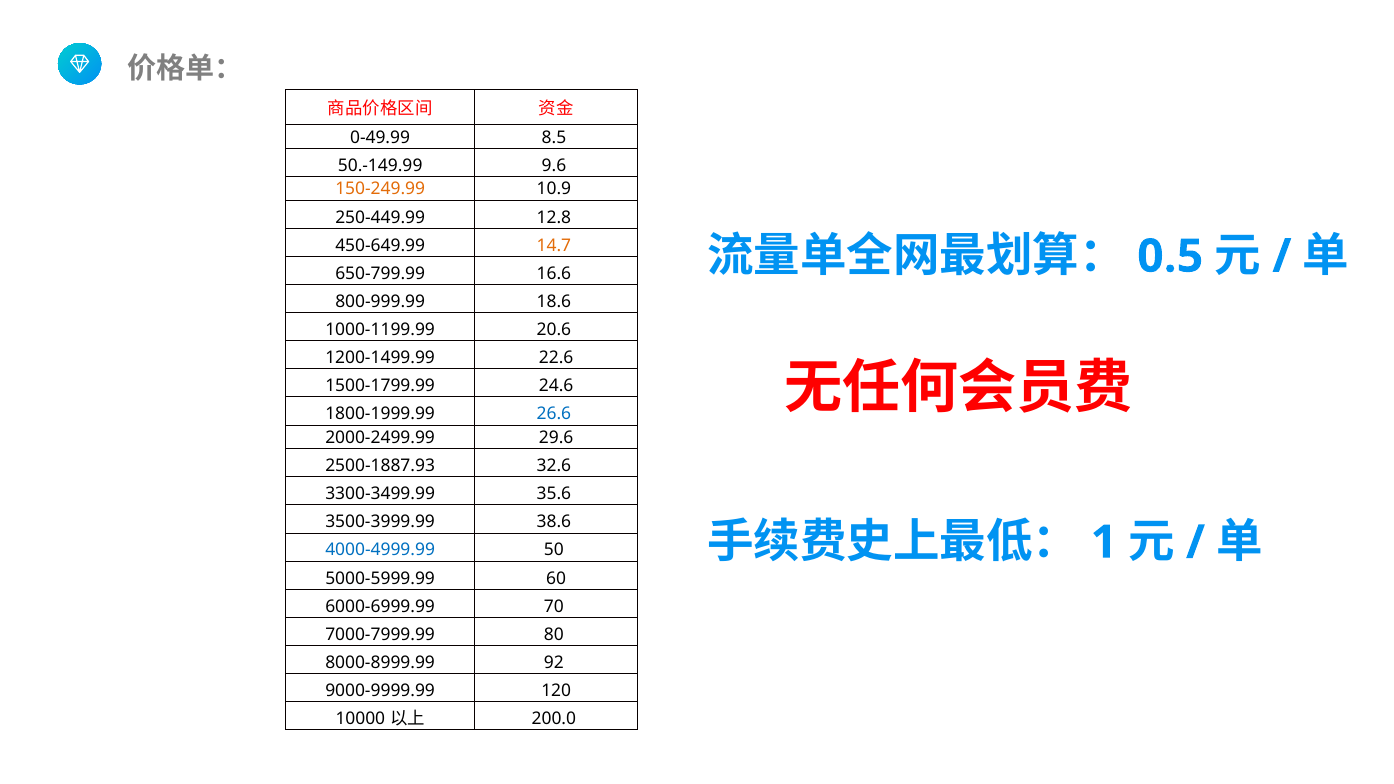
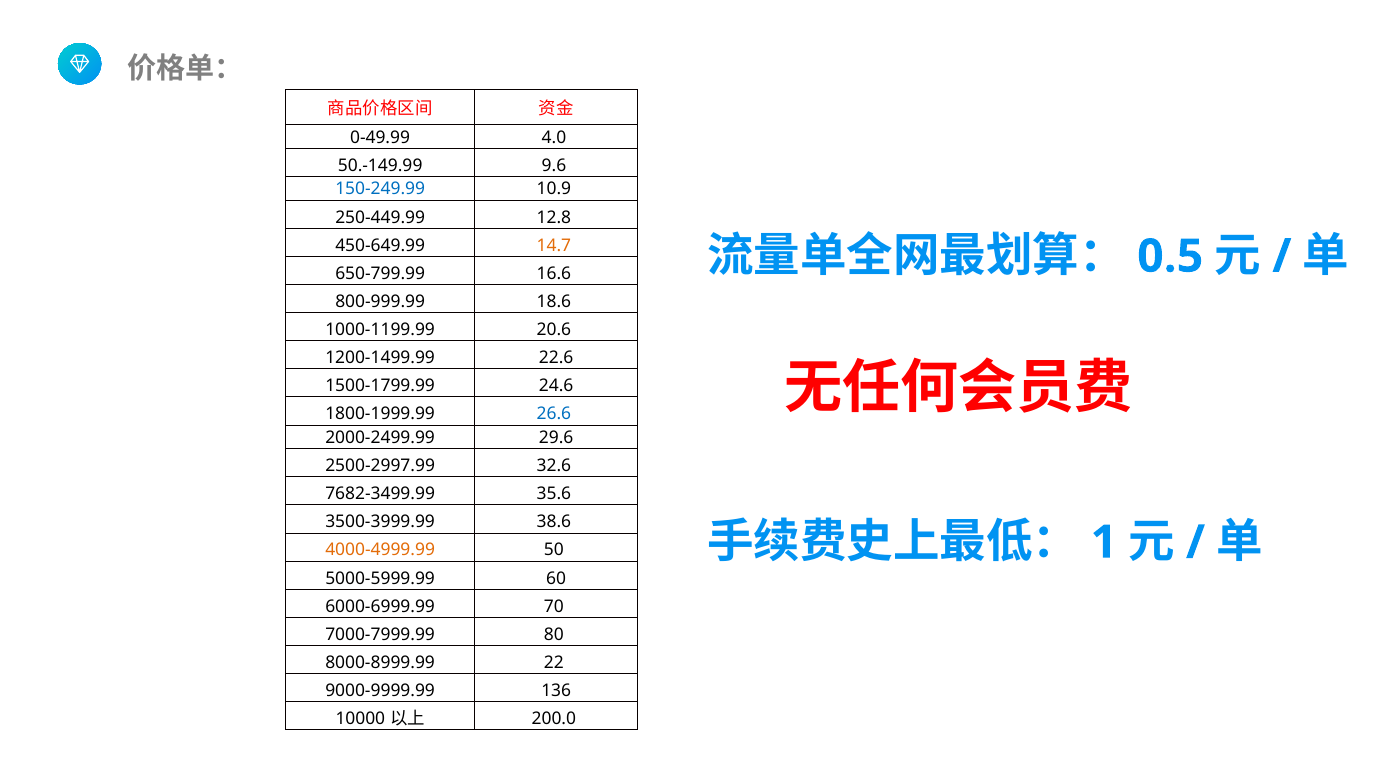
8.5: 8.5 -> 4.0 (554, 137)
150-249.99 colour: orange -> blue (380, 189)
2500-1887.93: 2500-1887.93 -> 2500-2997.99 (380, 466)
3300-3499.99: 3300-3499.99 -> 7682-3499.99 (380, 494)
4000-4999.99 colour: blue -> orange (380, 550)
92: 92 -> 22 (554, 663)
120: 120 -> 136 (556, 691)
